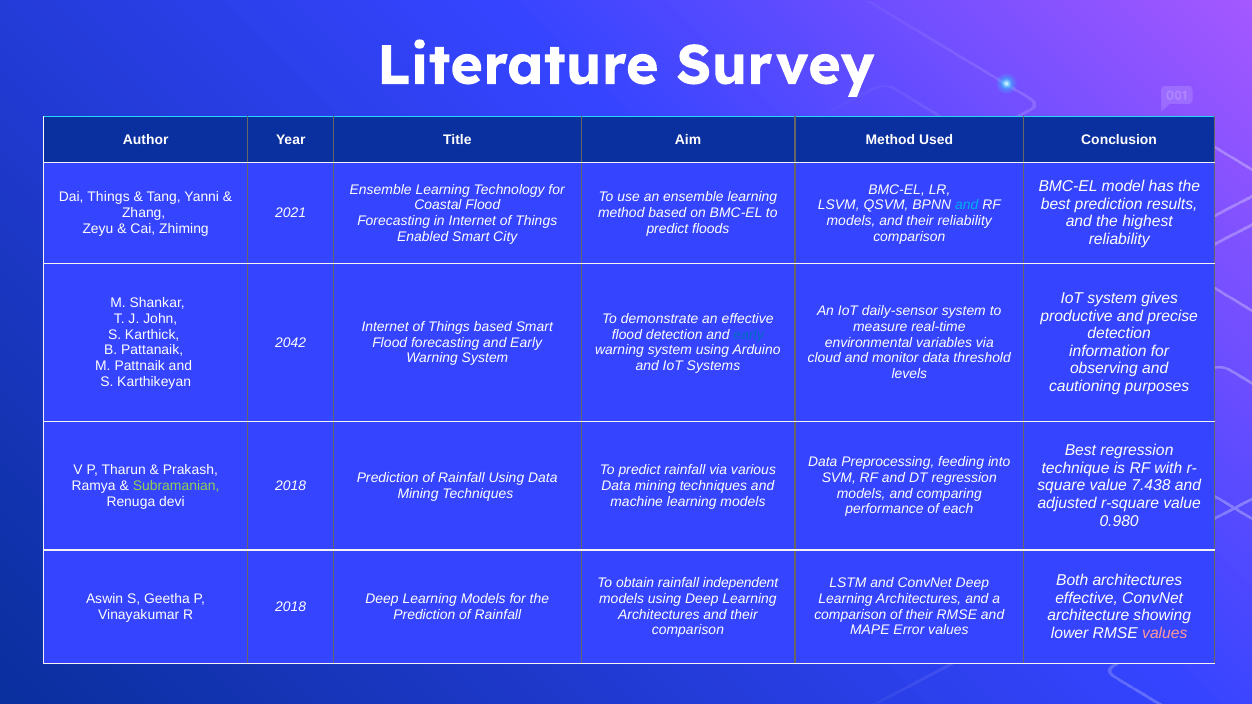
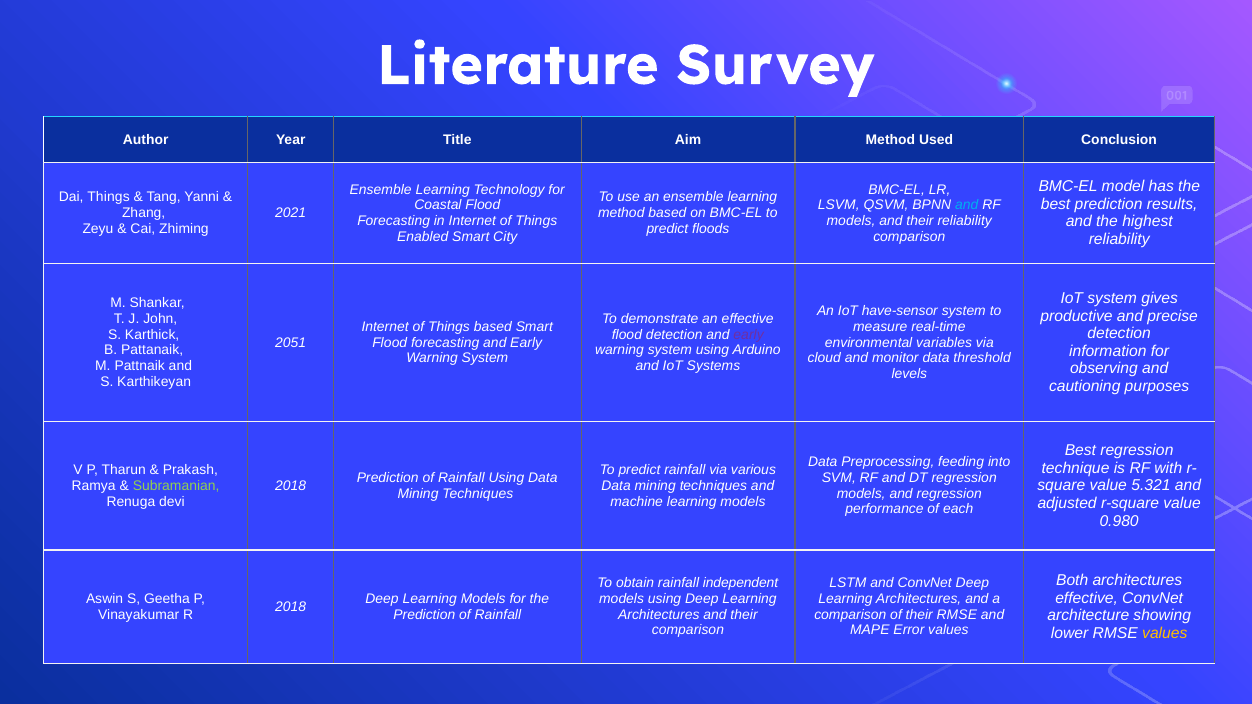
daily-sensor: daily-sensor -> have-sensor (900, 311)
early colour: blue -> purple (749, 335)
2042: 2042 -> 2051 (291, 343)
7.438: 7.438 -> 5.321 (1151, 486)
and comparing: comparing -> regression (949, 494)
values colour: pink -> yellow (1165, 633)
